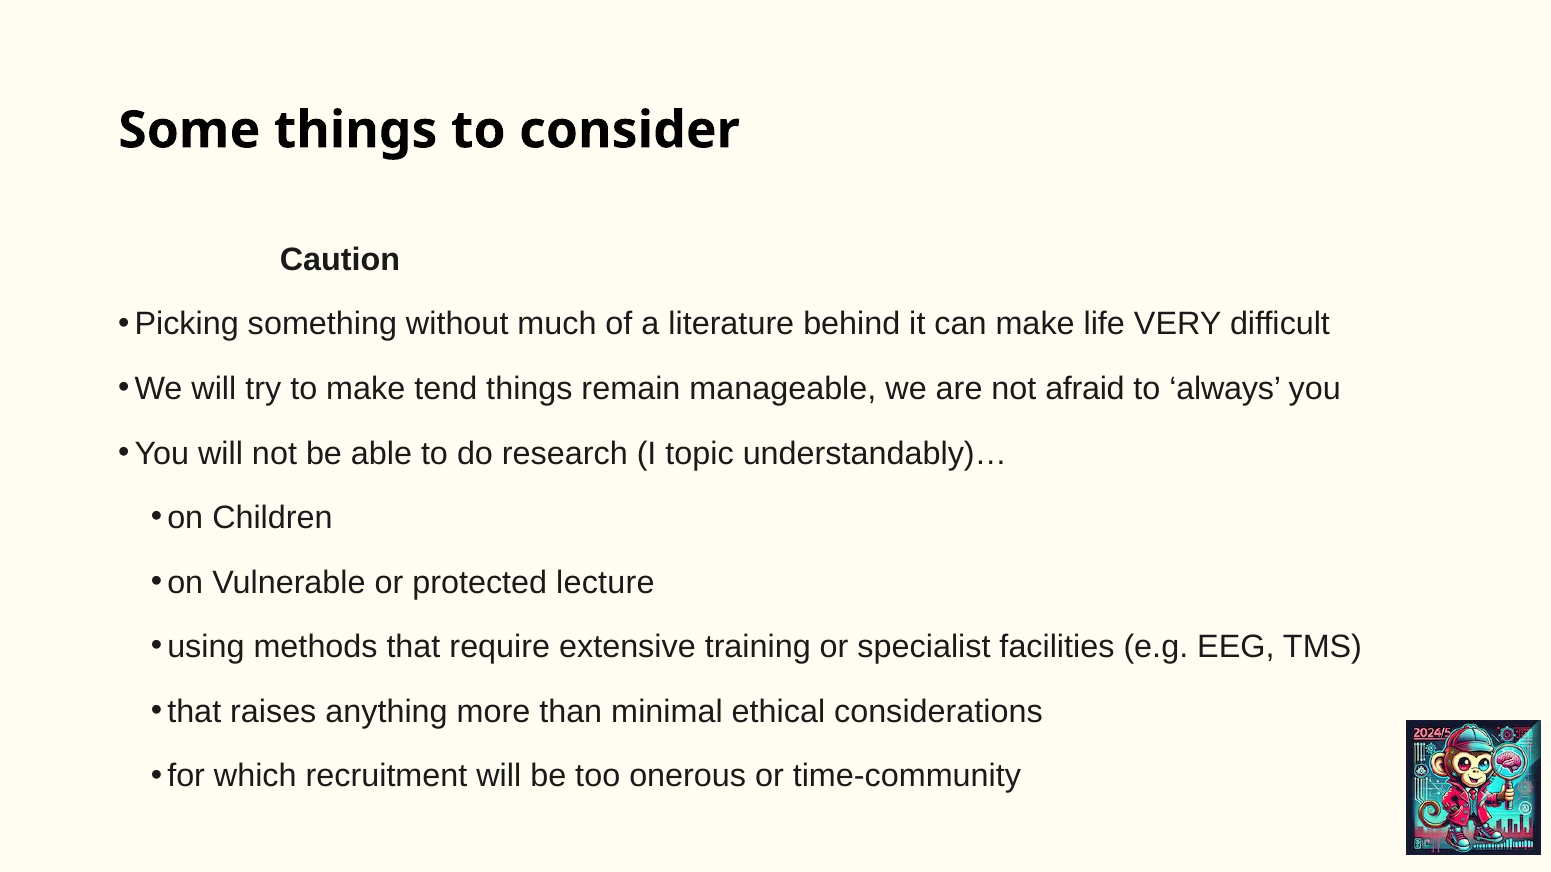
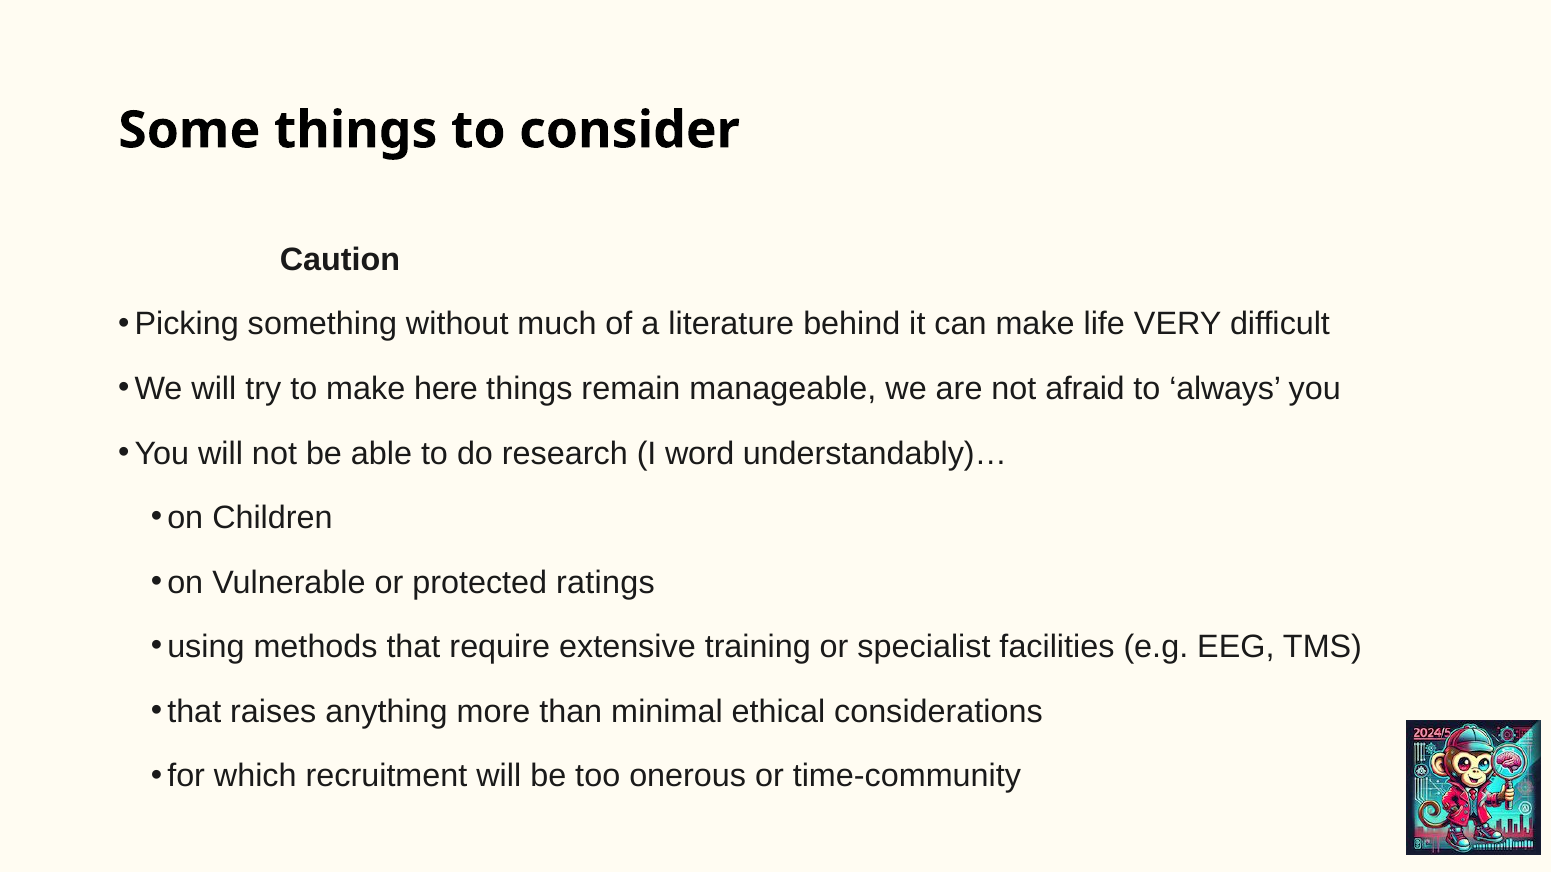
tend: tend -> here (446, 389)
topic: topic -> word (700, 454)
lecture: lecture -> ratings (605, 583)
